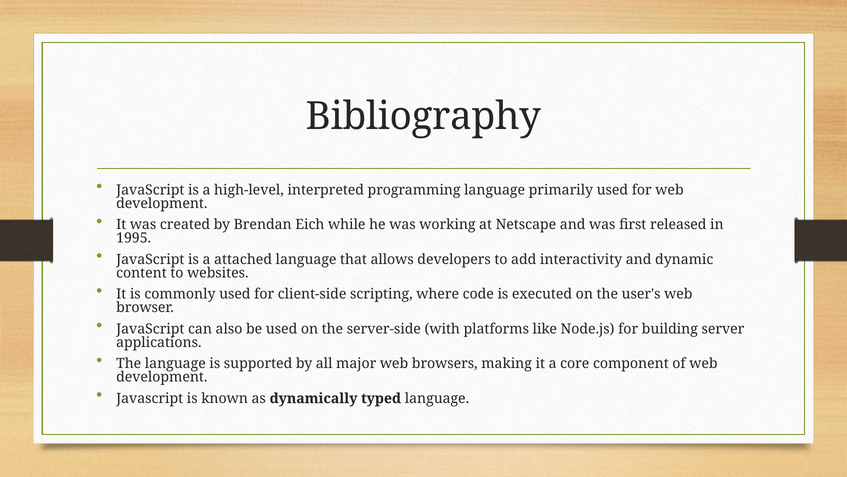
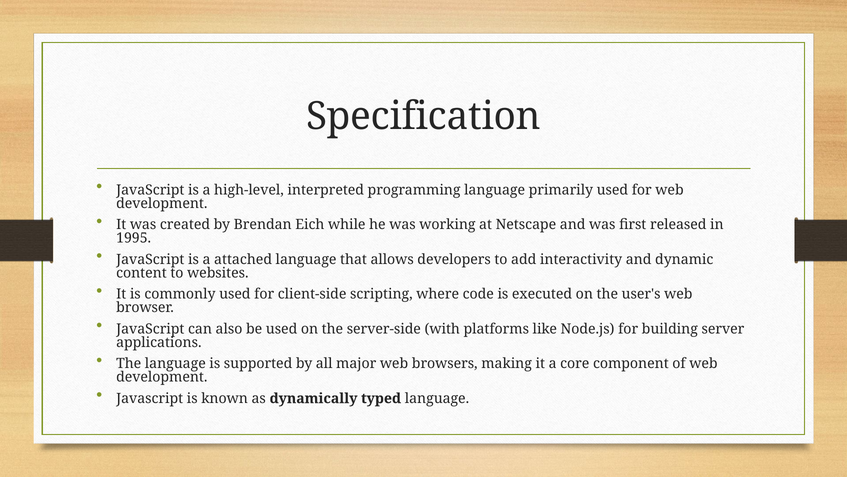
Bibliography: Bibliography -> Specification (424, 116)
